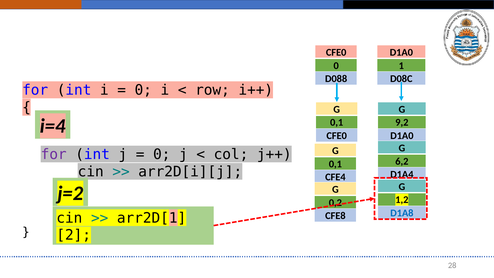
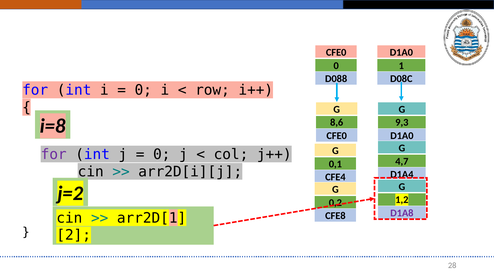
i=4: i=4 -> i=8 (53, 126)
0,1: 0,1 -> 8,6 (337, 123)
9,2: 9,2 -> 9,3 (402, 123)
6,2: 6,2 -> 4,7 (402, 161)
D1A8 colour: blue -> purple (402, 213)
